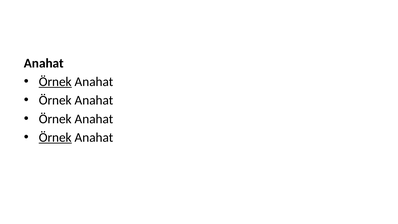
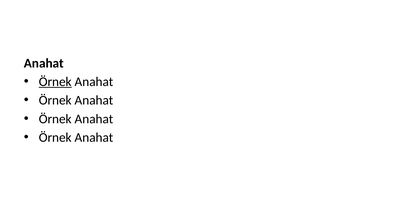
Örnek underline: present -> none (55, 137)
